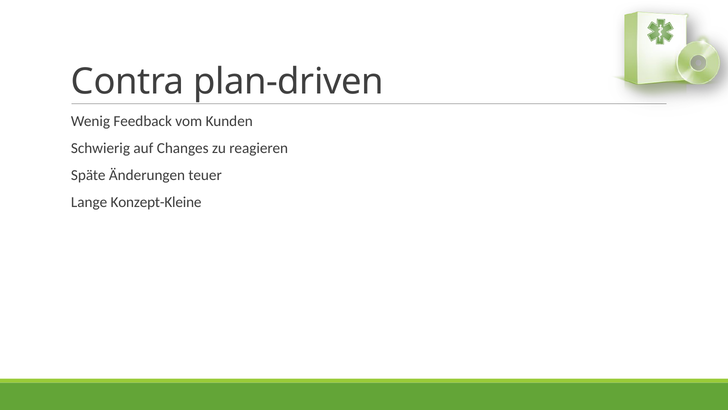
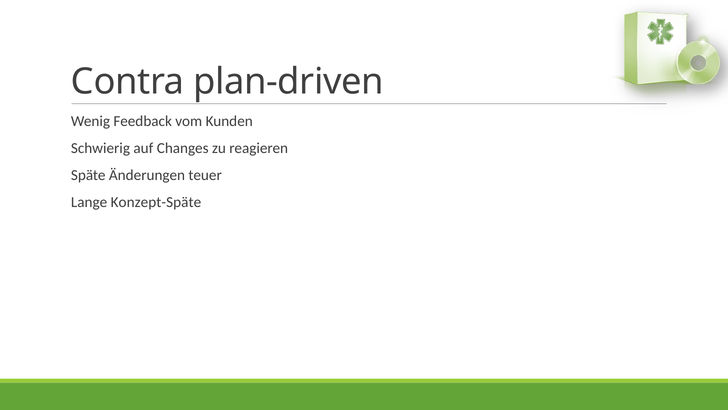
Konzept-Kleine: Konzept-Kleine -> Konzept-Späte (156, 202)
